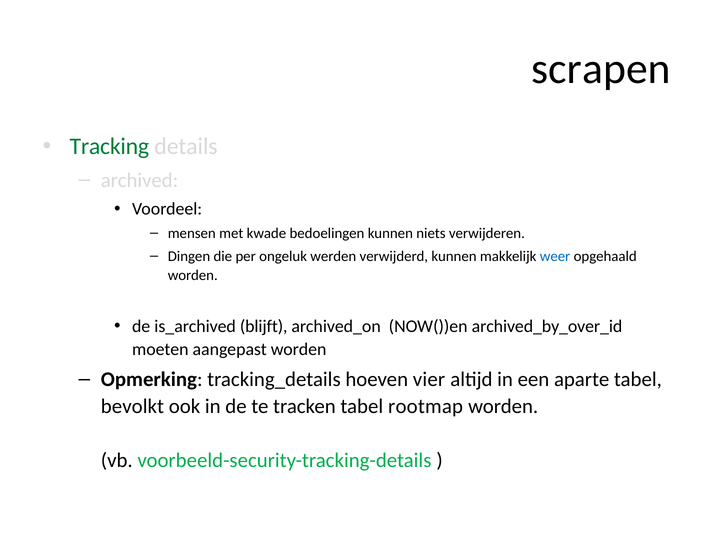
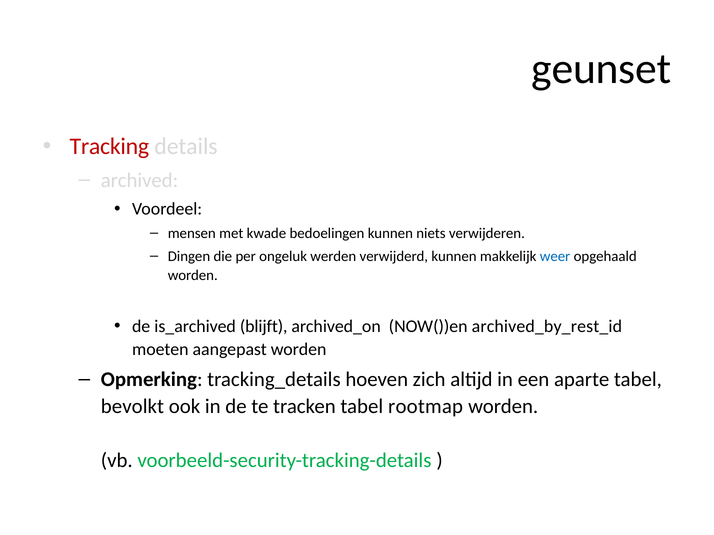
scrapen: scrapen -> geunset (601, 69)
Tracking colour: green -> red (109, 147)
archived_by_over_id: archived_by_over_id -> archived_by_rest_id (547, 326)
vier: vier -> zich (429, 380)
